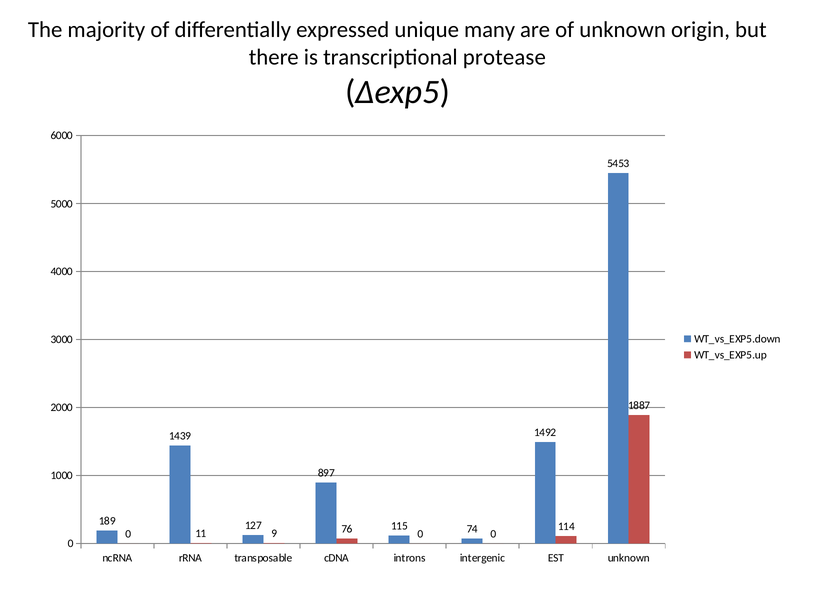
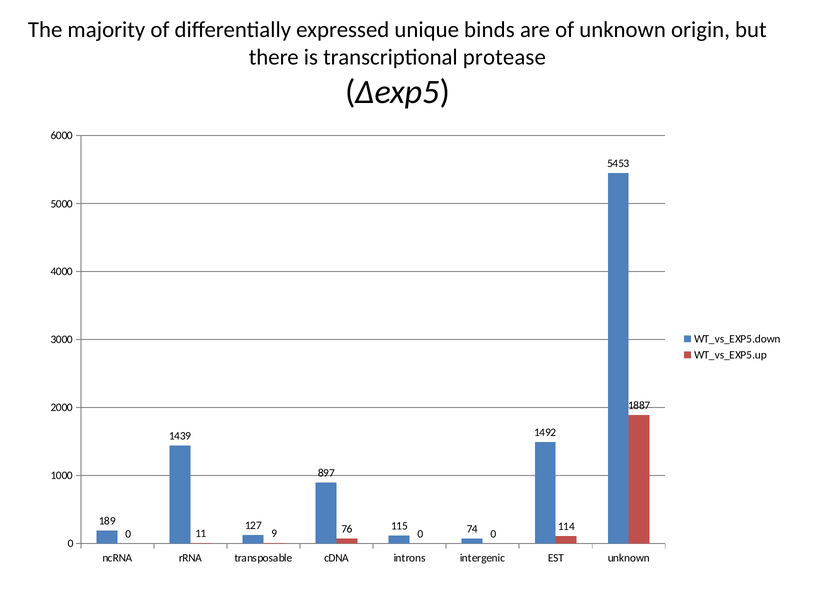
many: many -> binds (489, 30)
